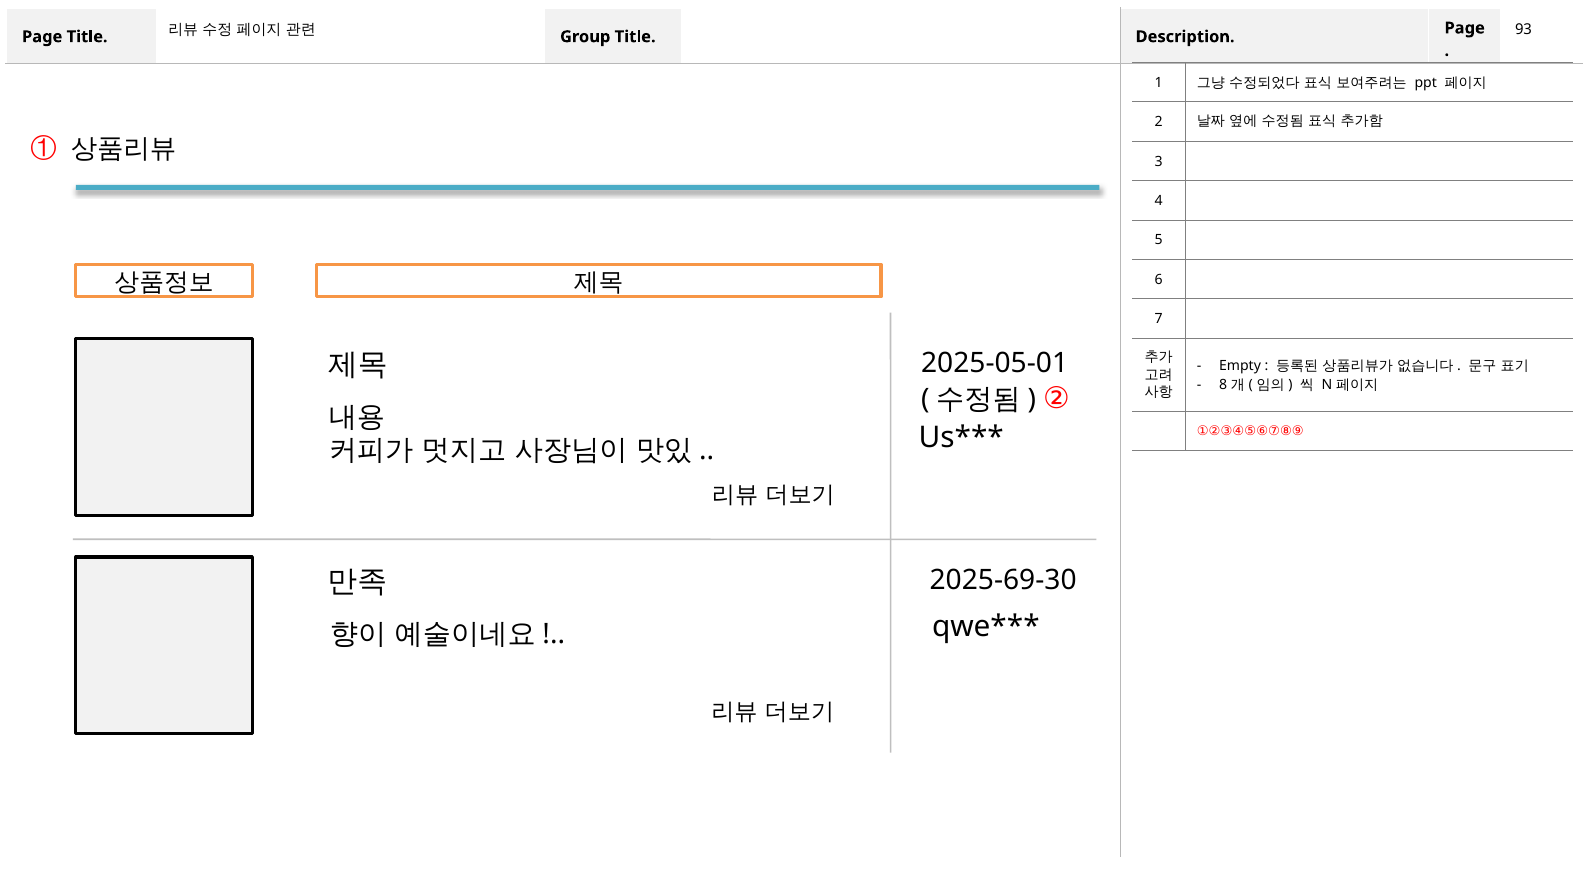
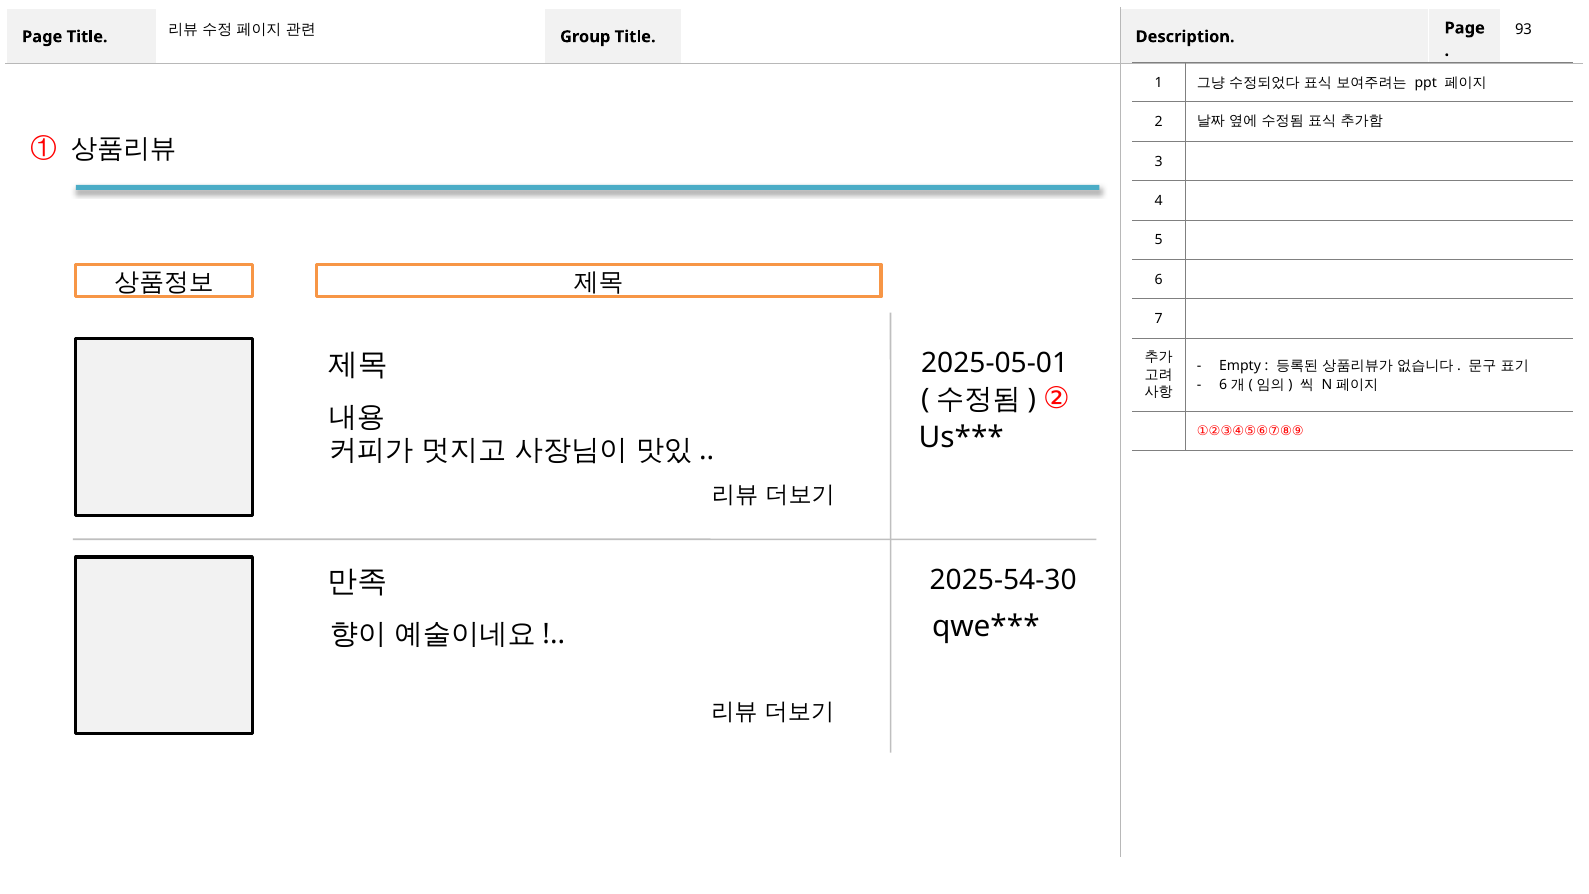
8: 8 -> 6 (1223, 385)
2025-69-30: 2025-69-30 -> 2025-54-30 (1003, 581)
